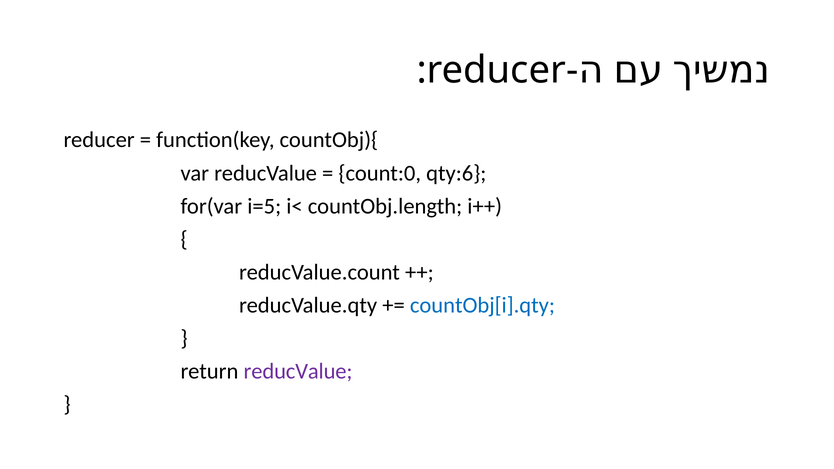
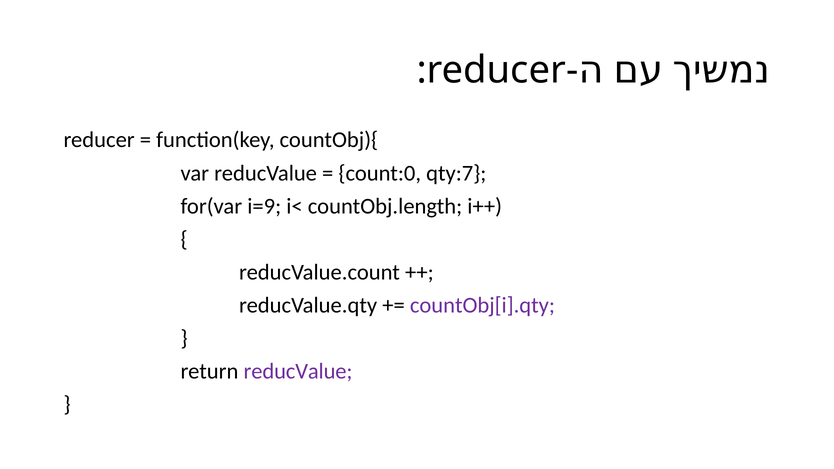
qty:6: qty:6 -> qty:7 (456, 173)
i=5: i=5 -> i=9 (264, 206)
countObj[i].qty colour: blue -> purple (482, 305)
